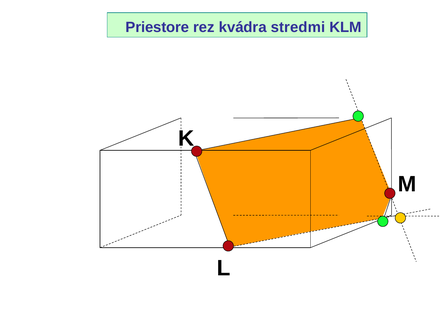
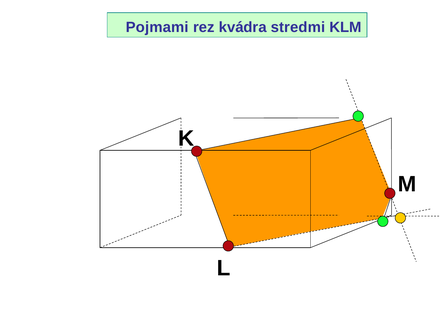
Priestore: Priestore -> Pojmami (157, 27)
